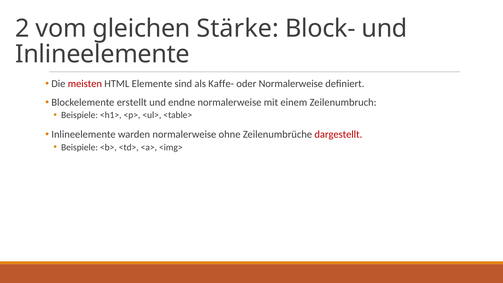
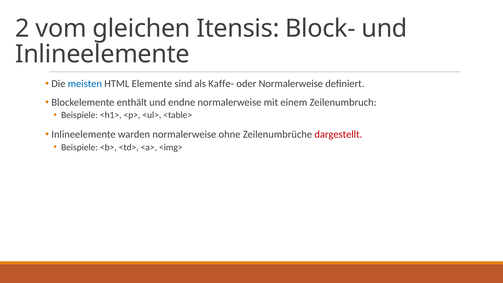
Stärke: Stärke -> Itensis (238, 29)
meisten colour: red -> blue (85, 84)
erstellt: erstellt -> enthält (132, 102)
